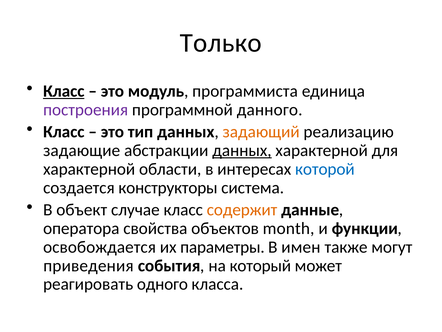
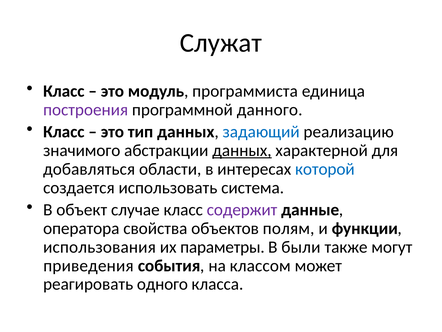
Только: Только -> Служат (221, 43)
Класс underline: present -> none (64, 91)
задающий colour: orange -> blue (261, 132)
задающие: задающие -> значимого (82, 150)
характерной: характерной -> добавляться (89, 169)
конструкторы: конструкторы -> использовать (168, 187)
содержит colour: orange -> purple (242, 210)
month: month -> полям (289, 228)
освобождается: освобождается -> использования (99, 247)
имен: имен -> были (301, 247)
который: который -> классом (260, 265)
